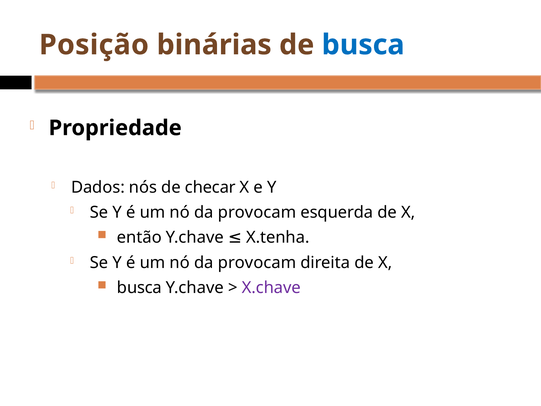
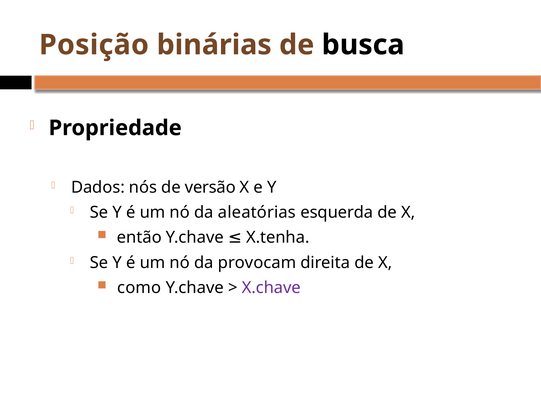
busca colour: blue -> black (363, 45)
checar: checar -> versão (210, 187)
provocam: provocam -> aleatórias (257, 212)
busca: busca -> como (139, 288)
